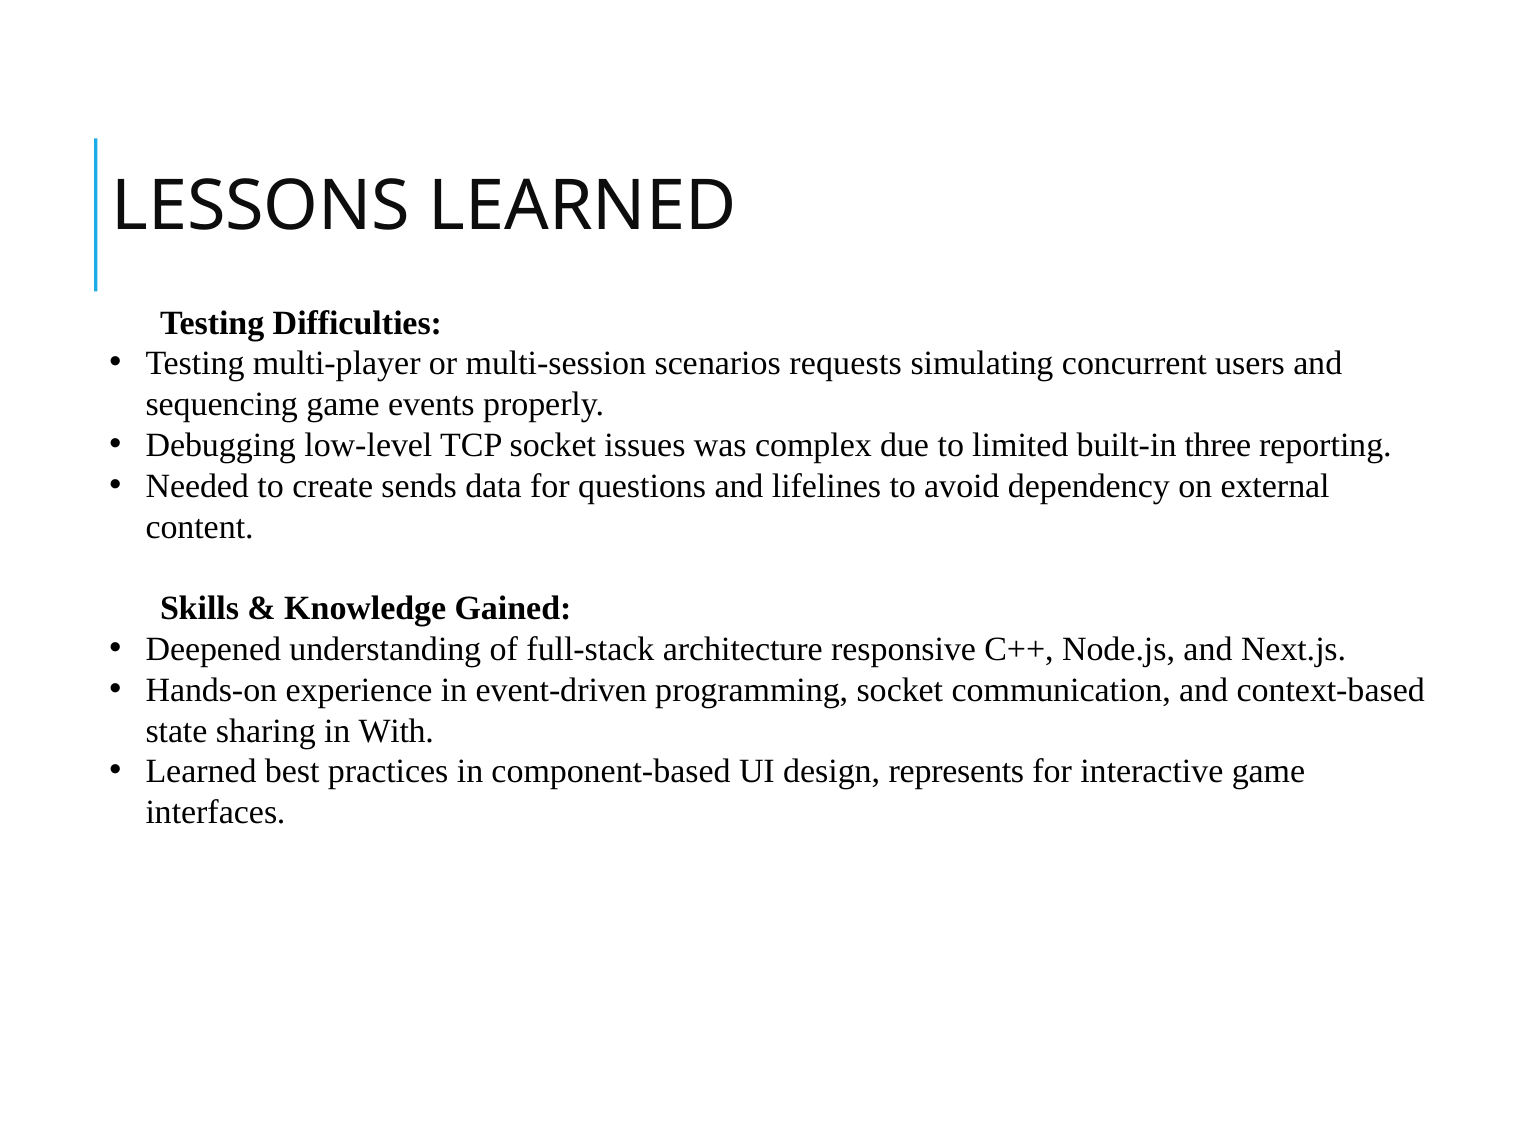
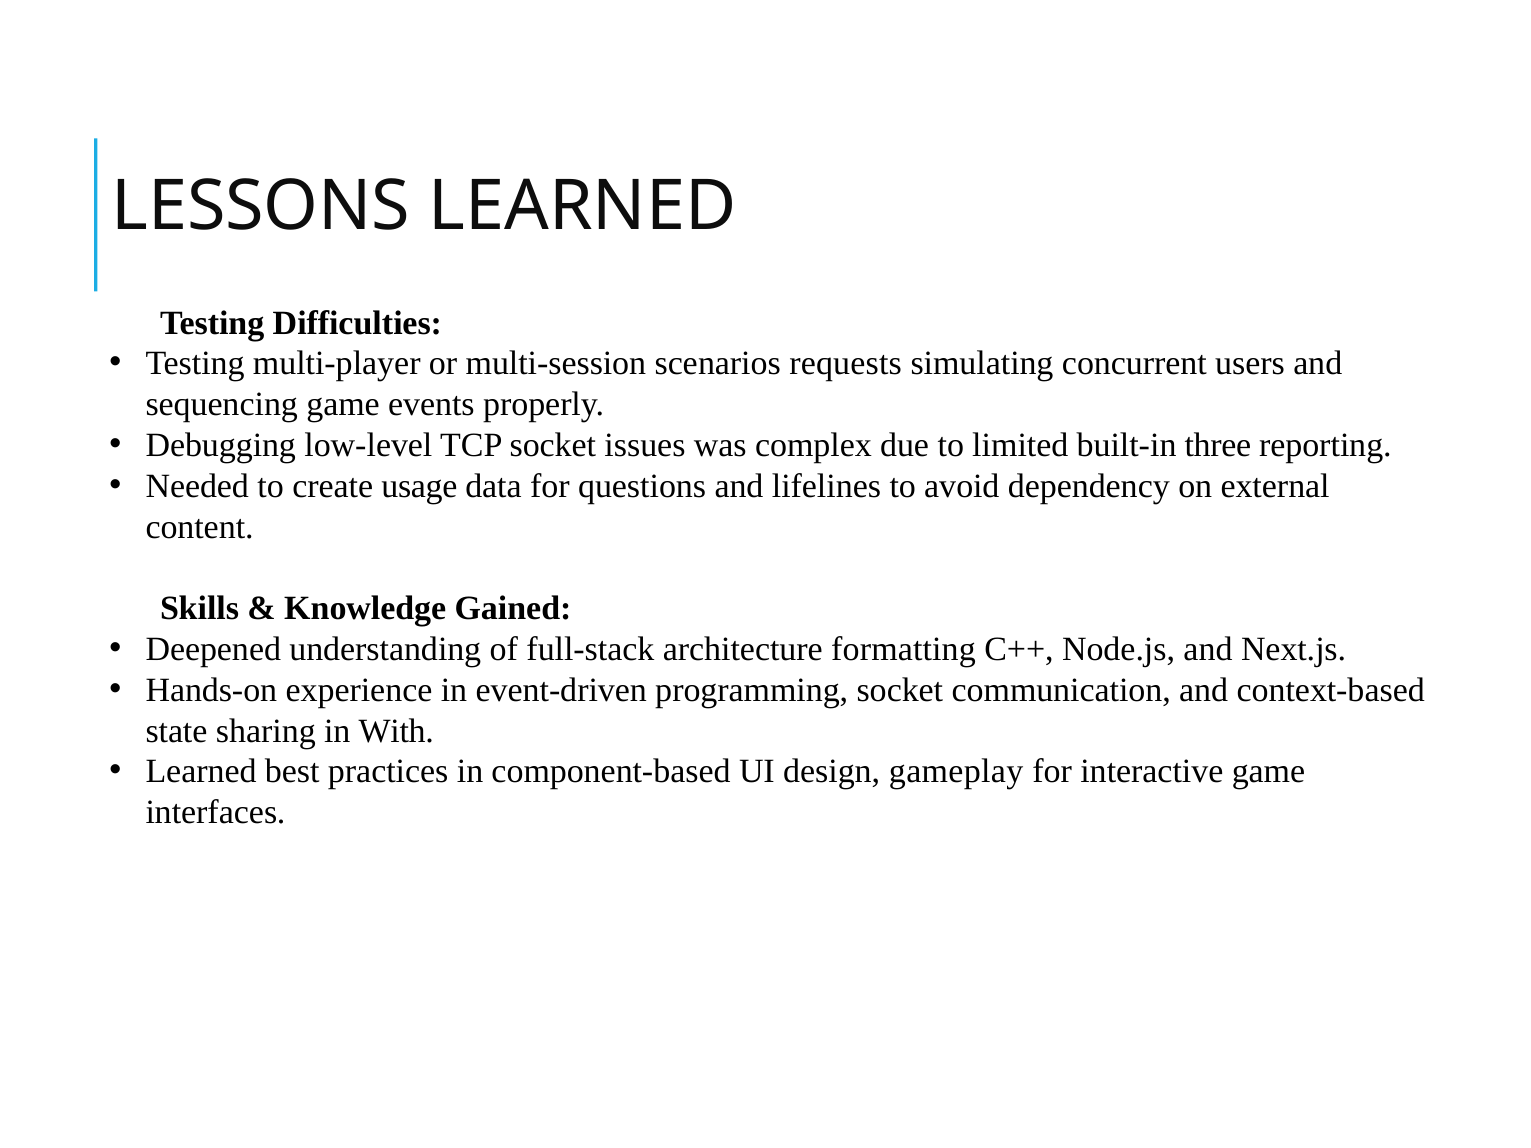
sends: sends -> usage (419, 486)
responsive: responsive -> formatting (904, 649)
represents: represents -> gameplay (956, 772)
